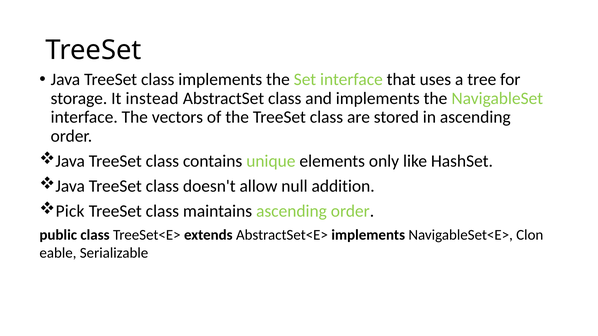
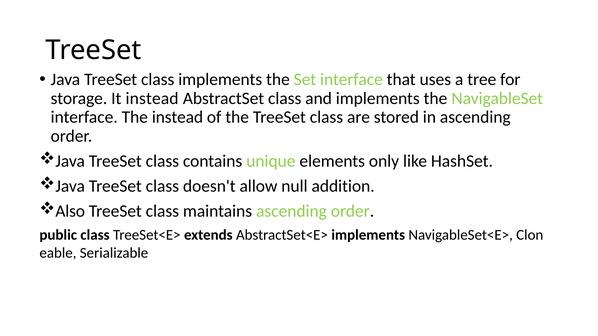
The vectors: vectors -> instead (177, 117)
Pick: Pick -> Also (70, 211)
